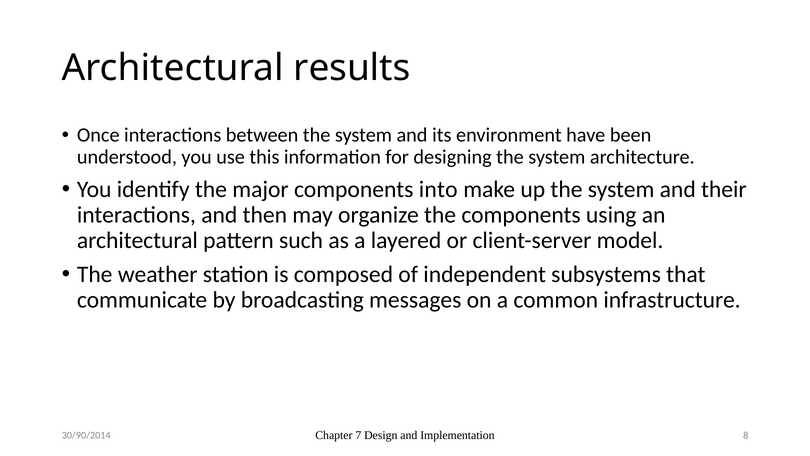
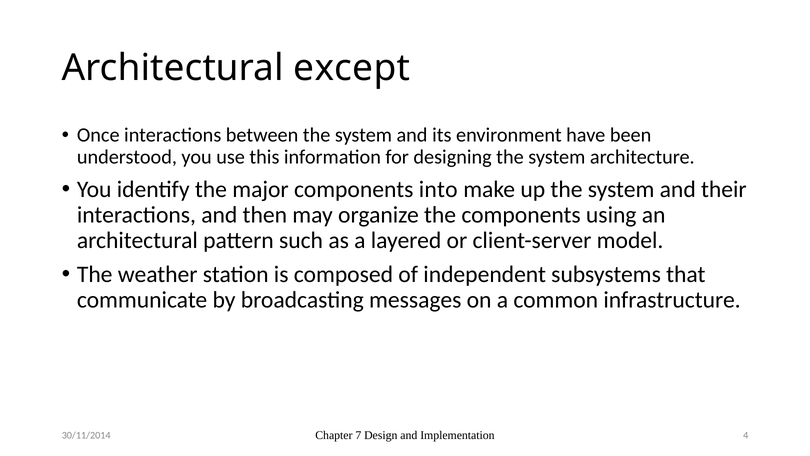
results: results -> except (352, 68)
8: 8 -> 4 (746, 435)
30/90/2014: 30/90/2014 -> 30/11/2014 (86, 435)
